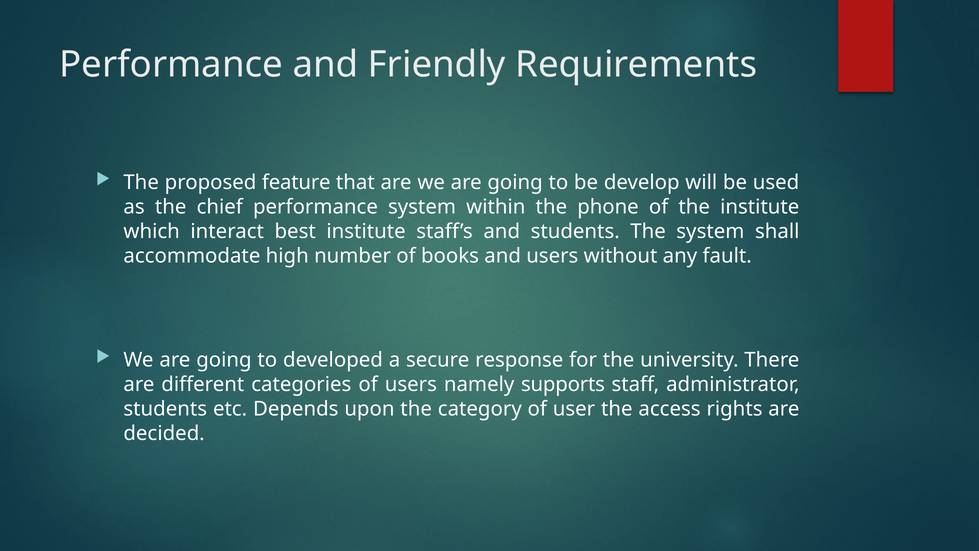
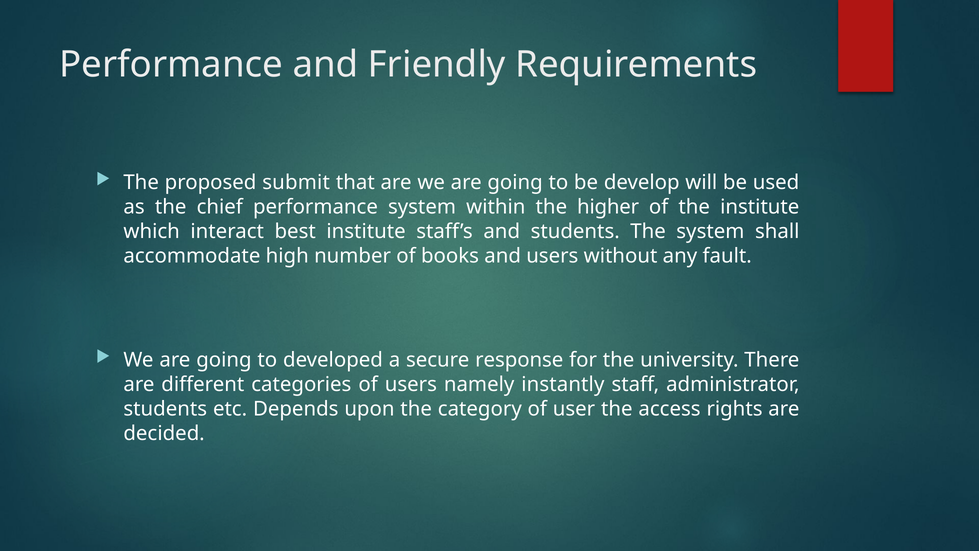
feature: feature -> submit (296, 182)
phone: phone -> higher (608, 207)
supports: supports -> instantly (563, 384)
